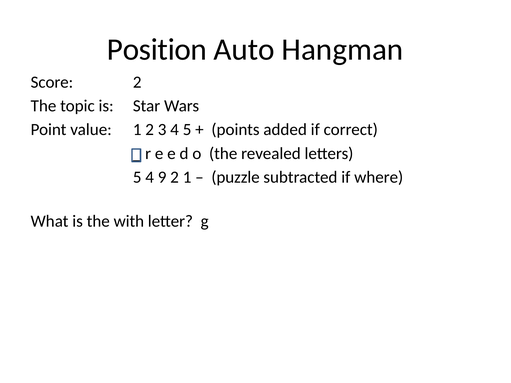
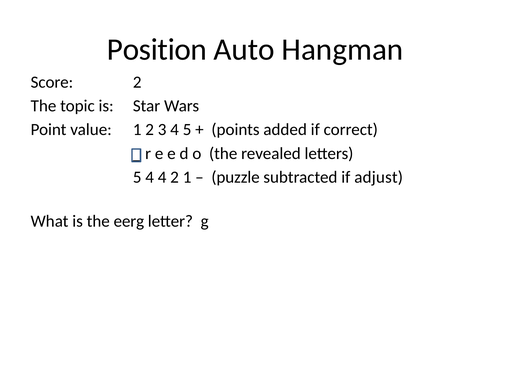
4 9: 9 -> 4 (162, 177)
where: where -> adjust (379, 177)
with: with -> eerg (129, 221)
